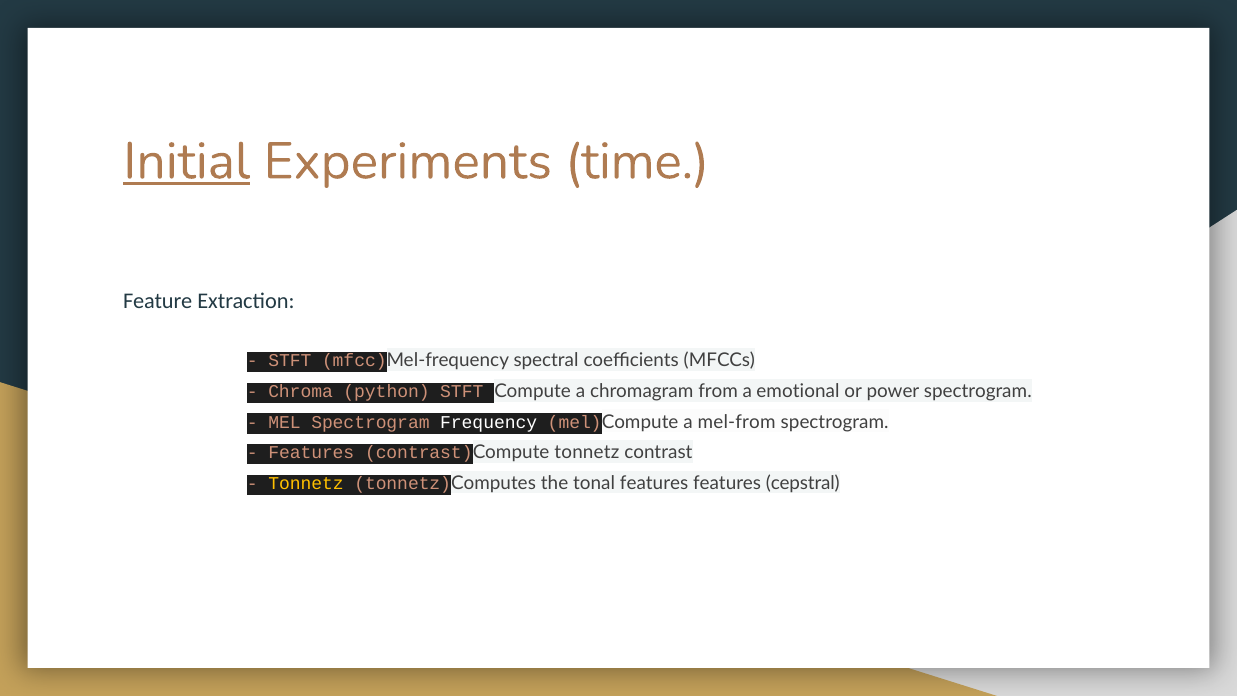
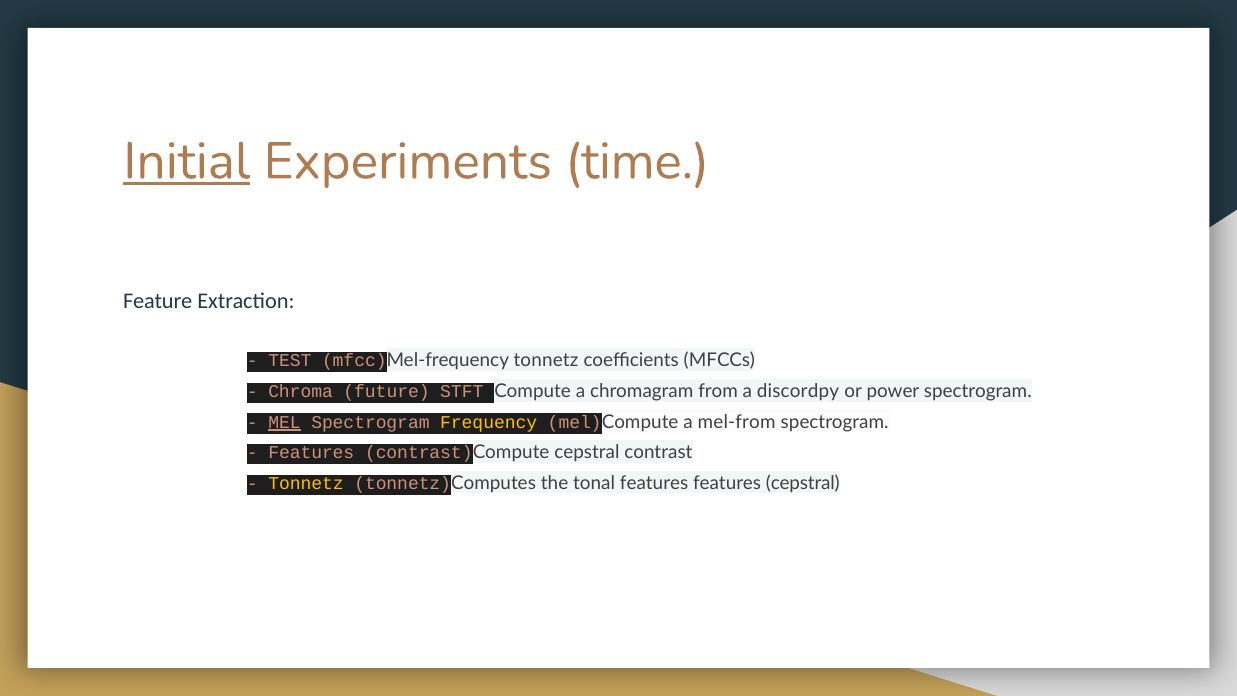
STFT: STFT -> TEST (290, 361)
mfcc)Mel-frequency spectral: spectral -> tonnetz (546, 361)
python: python -> future (387, 392)
emotional: emotional -> discordpy (798, 391)
MEL underline: none -> present (284, 422)
Frequency colour: white -> yellow (489, 422)
contrast)Compute tonnetz: tonnetz -> cepstral (587, 452)
